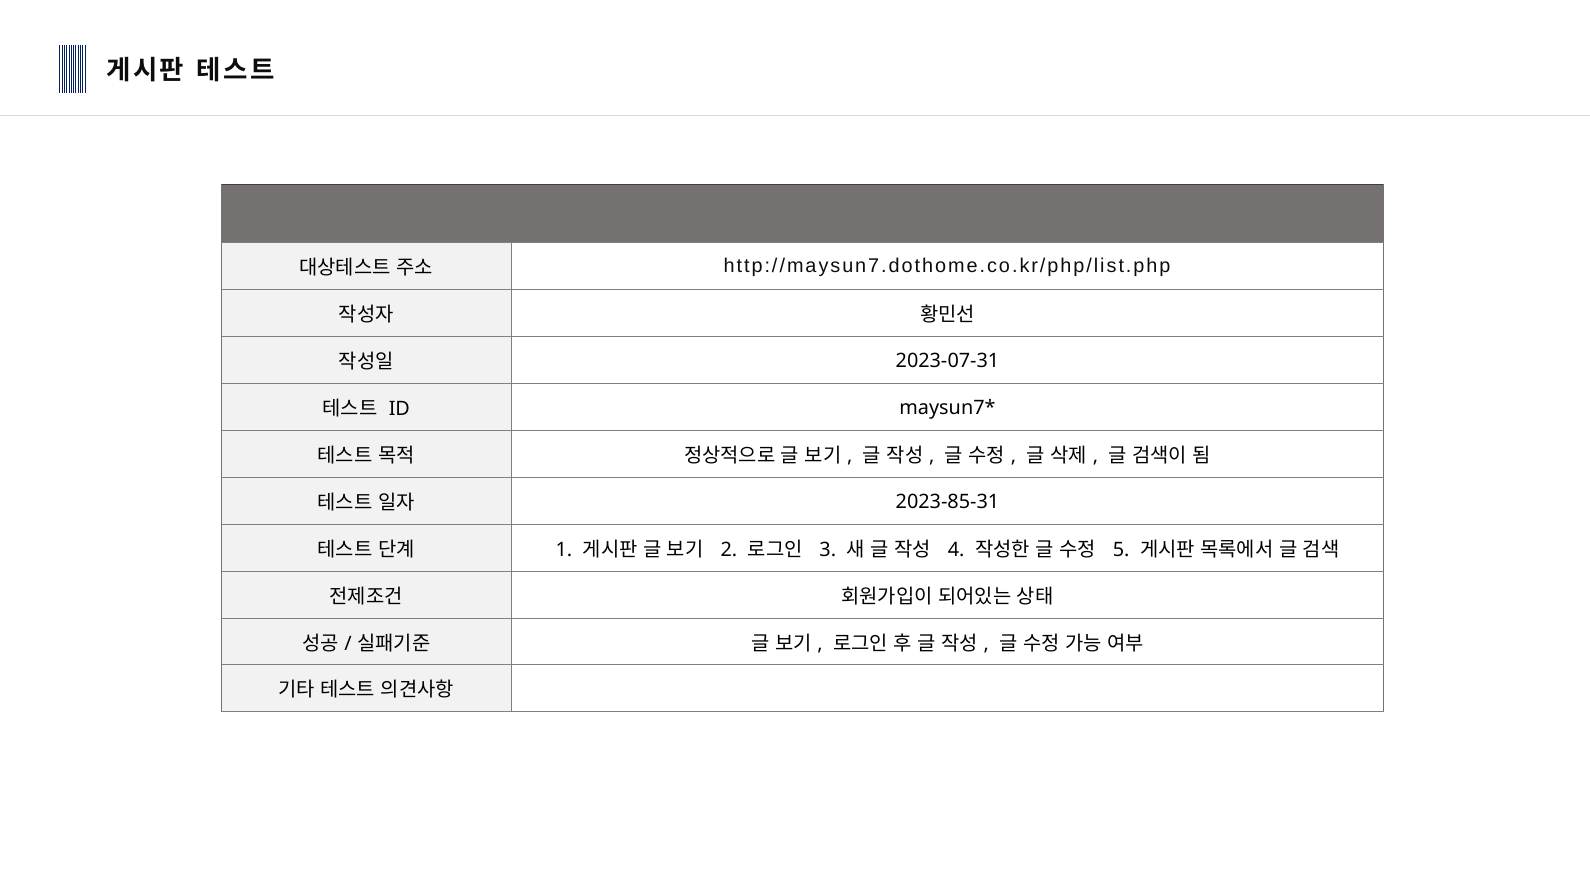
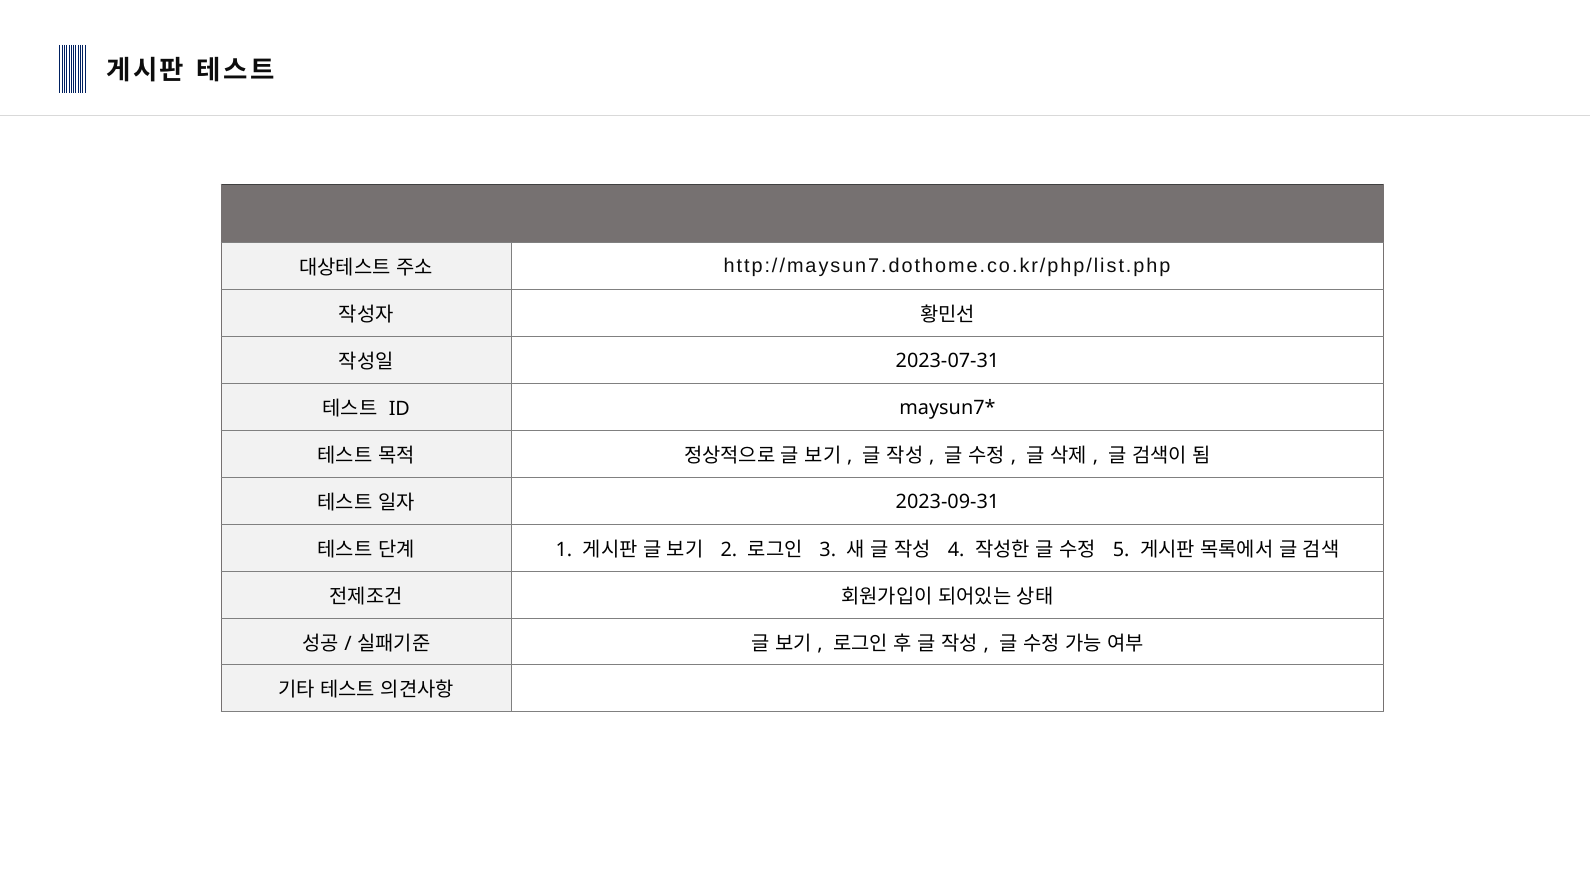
2023-85-31: 2023-85-31 -> 2023-09-31 (947, 502)
